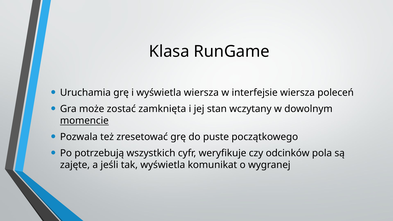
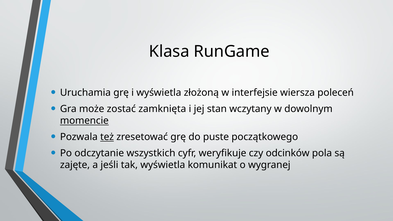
wyświetla wiersza: wiersza -> złożoną (201, 93)
też underline: none -> present (107, 137)
potrzebują: potrzebują -> odczytanie (99, 153)
